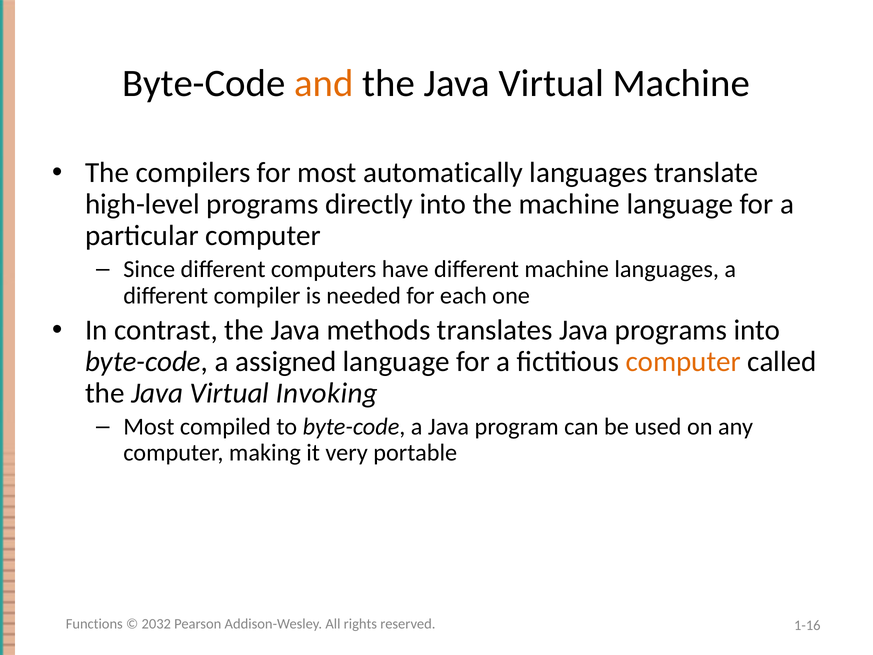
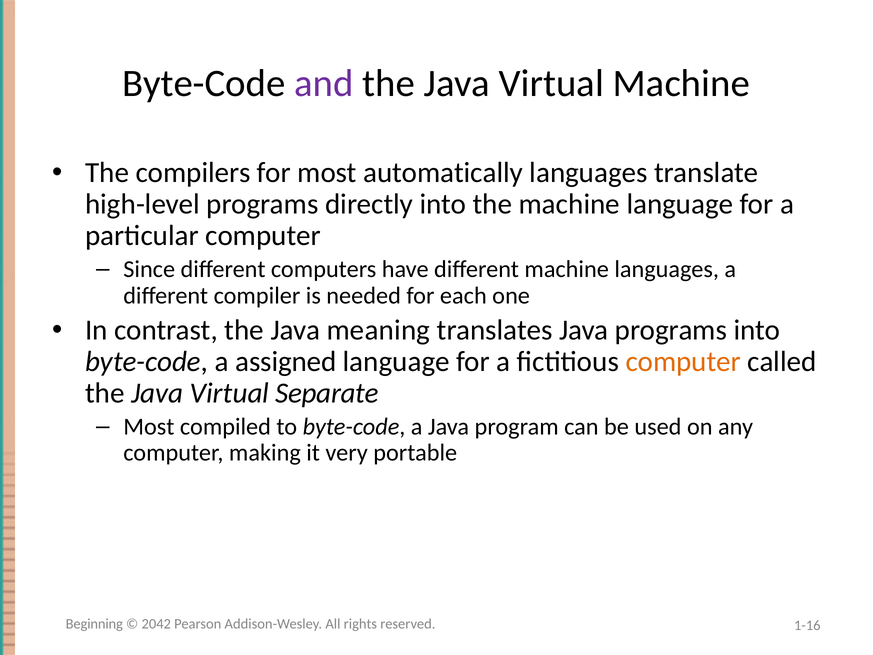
and colour: orange -> purple (324, 83)
methods: methods -> meaning (378, 330)
Invoking: Invoking -> Separate (327, 393)
Functions: Functions -> Beginning (94, 624)
2032: 2032 -> 2042 (156, 624)
